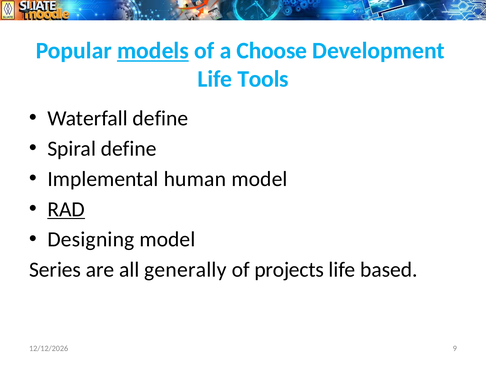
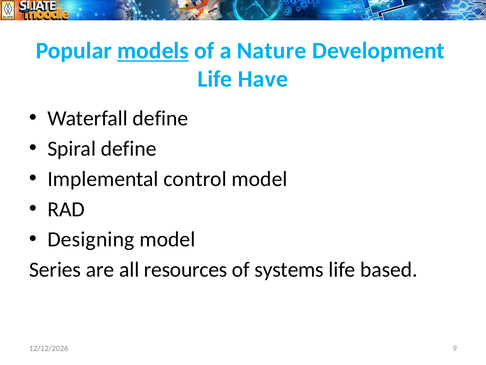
Choose: Choose -> Nature (272, 51)
Tools: Tools -> Have (263, 79)
human: human -> control (195, 179)
RAD underline: present -> none (66, 209)
generally: generally -> resources (186, 269)
projects: projects -> systems (289, 269)
